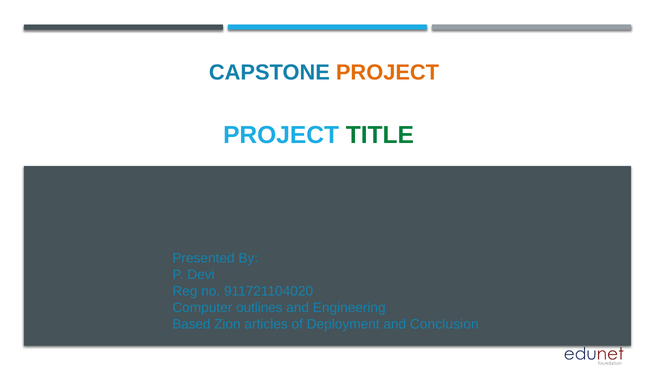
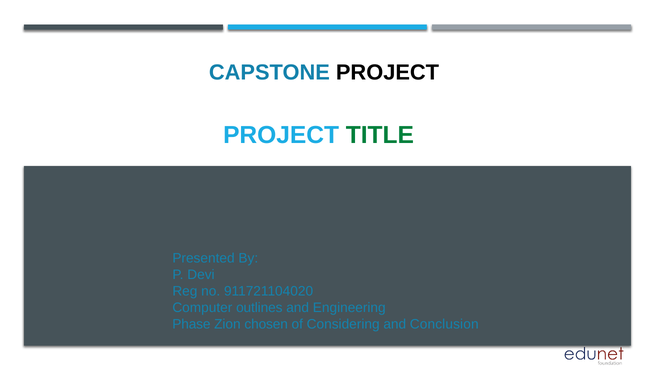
PROJECT colour: orange -> black (388, 73)
Based: Based -> Phase (191, 324)
articles: articles -> chosen (266, 324)
Deployment: Deployment -> Considering (343, 324)
